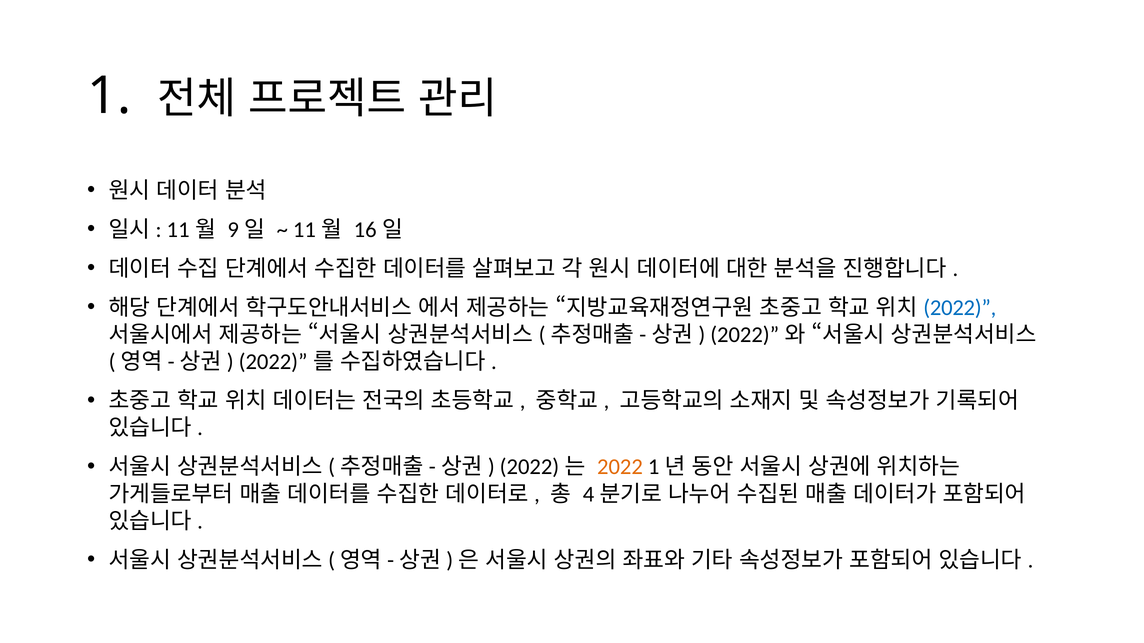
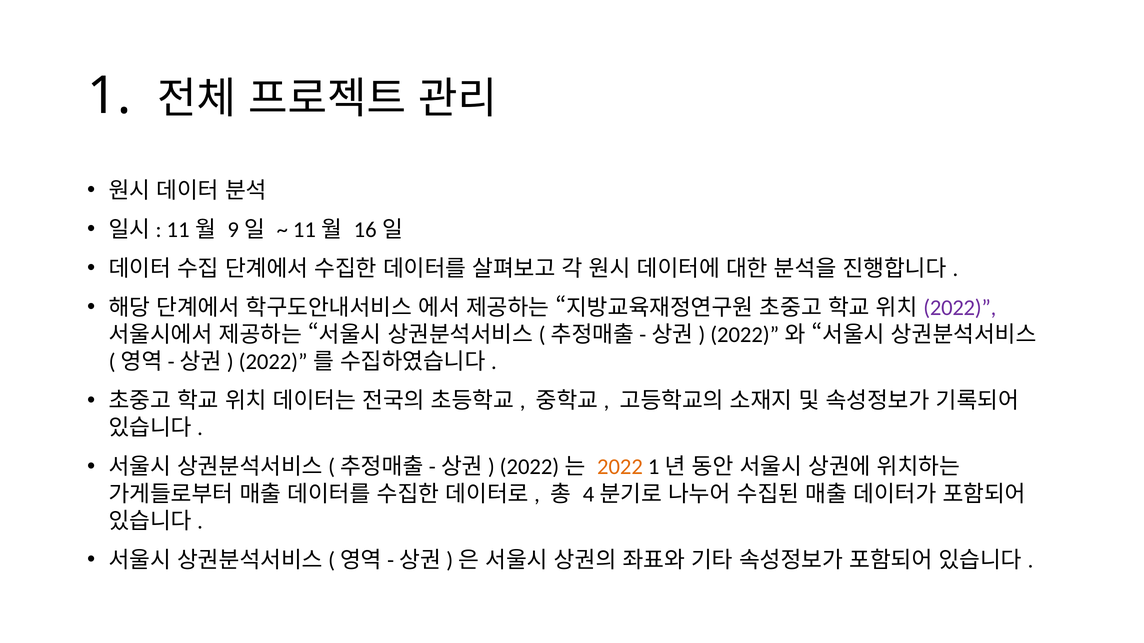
2022 colour: blue -> purple (960, 308)
